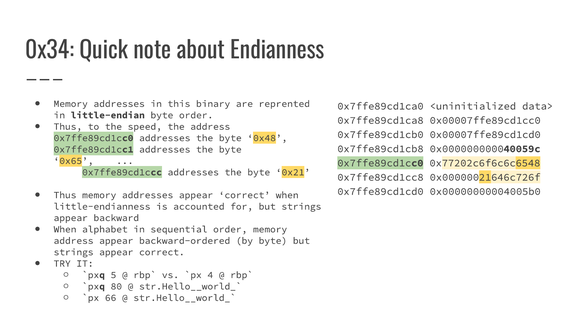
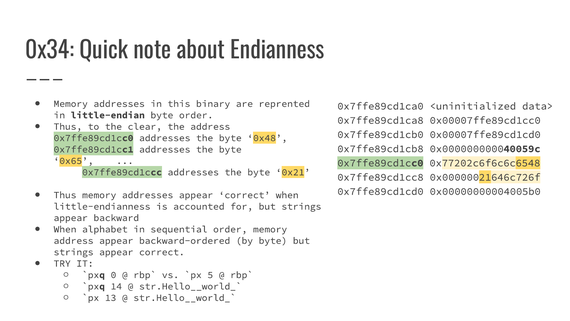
speed: speed -> clear (145, 126)
5: 5 -> 0 (113, 275)
4: 4 -> 5 (210, 275)
80: 80 -> 14 (116, 286)
66: 66 -> 13 (111, 297)
